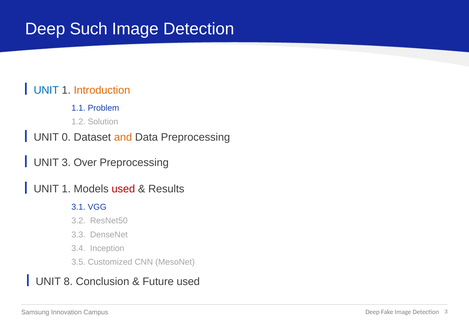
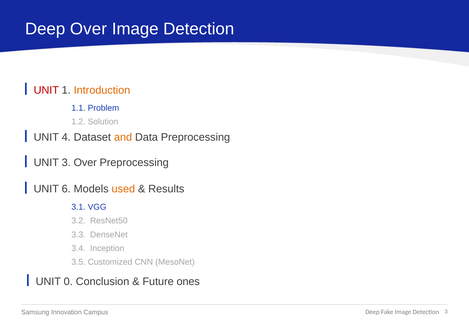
Deep Such: Such -> Over (88, 29)
UNIT colour: blue -> red (46, 90)
0: 0 -> 4 (66, 137)
1: 1 -> 6 (66, 189)
used colour: red -> orange (123, 189)
8: 8 -> 0 (68, 281)
Future used: used -> ones (188, 281)
